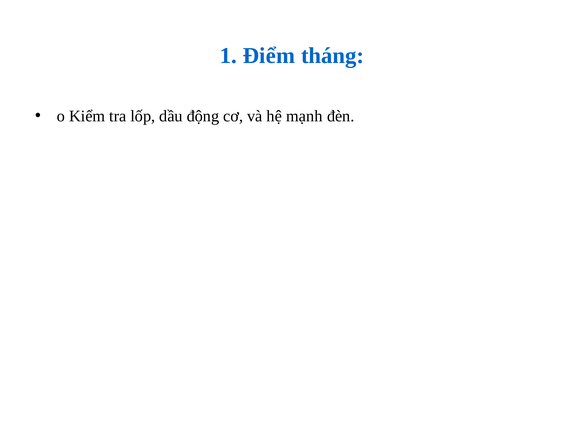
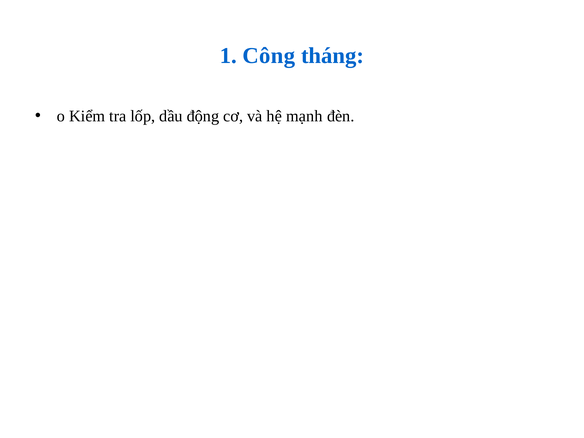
Điểm: Điểm -> Công (269, 56)
